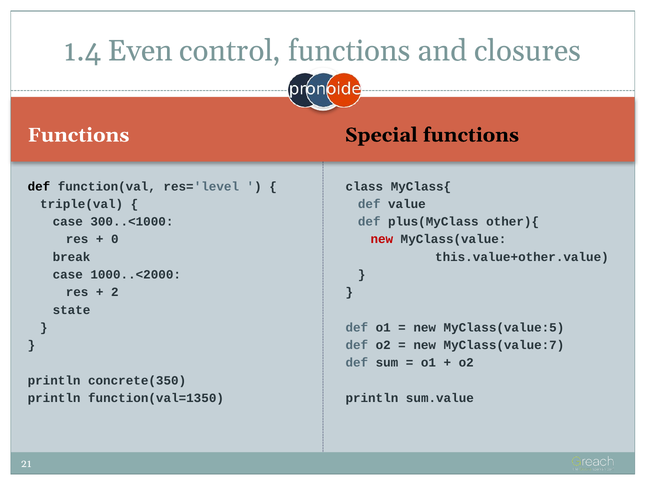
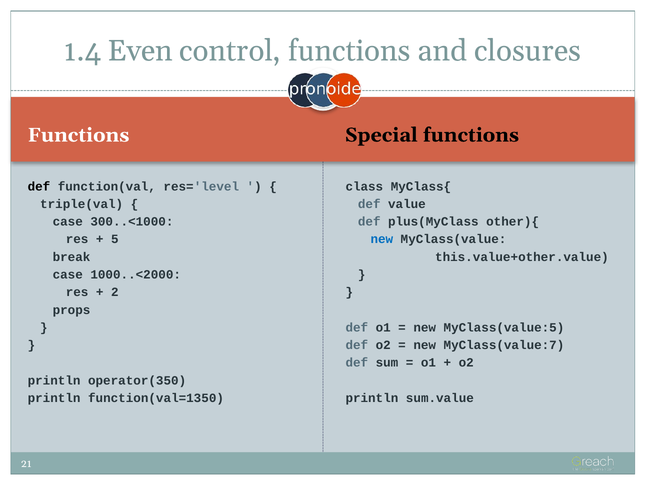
0: 0 -> 5 (115, 239)
new colour: red -> blue (382, 239)
state: state -> props (72, 310)
concrete(350: concrete(350 -> operator(350 (137, 380)
